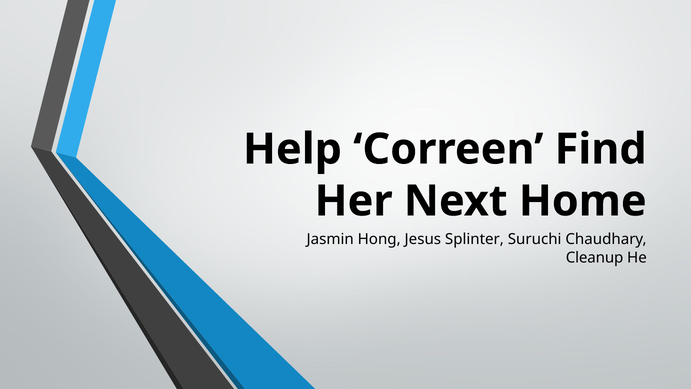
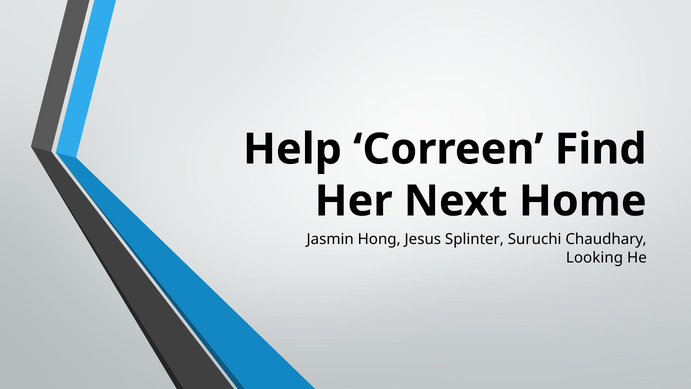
Cleanup: Cleanup -> Looking (594, 257)
